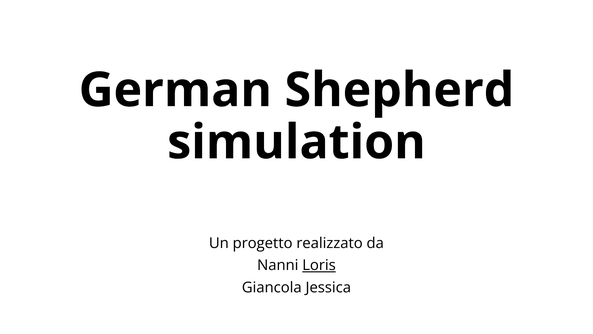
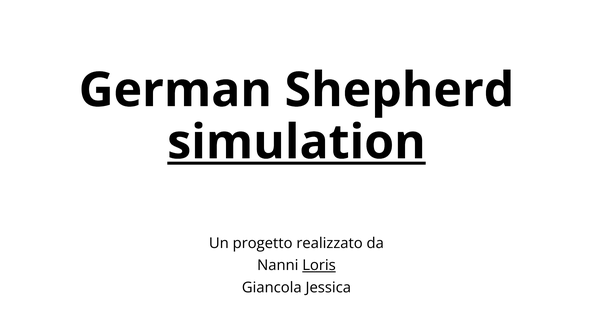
simulation underline: none -> present (296, 142)
